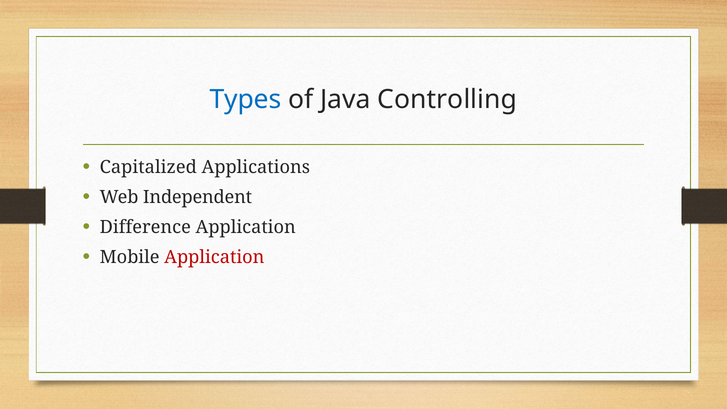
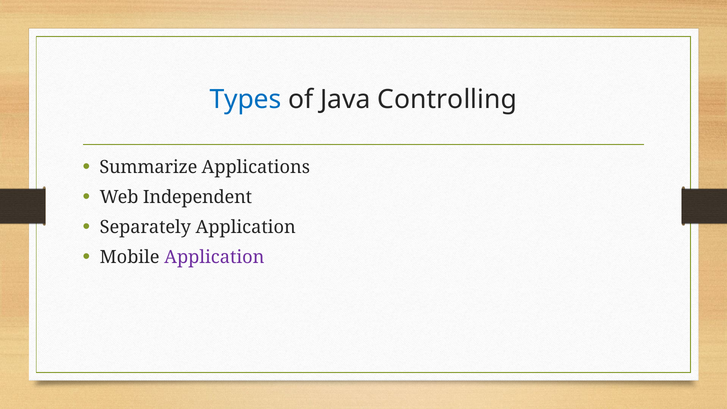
Capitalized: Capitalized -> Summarize (148, 167)
Difference: Difference -> Separately (145, 227)
Application colour: red -> purple (214, 257)
